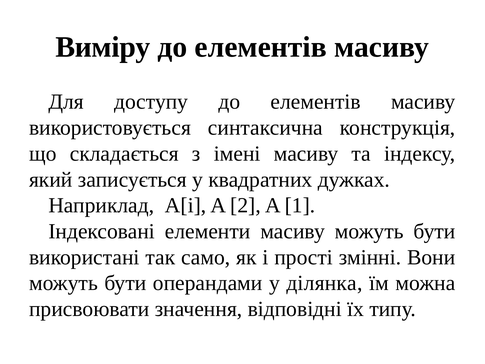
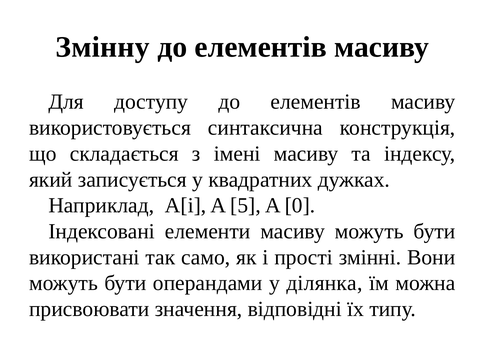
Виміру: Виміру -> Змінну (103, 47)
2: 2 -> 5 (246, 205)
1: 1 -> 0 (300, 205)
